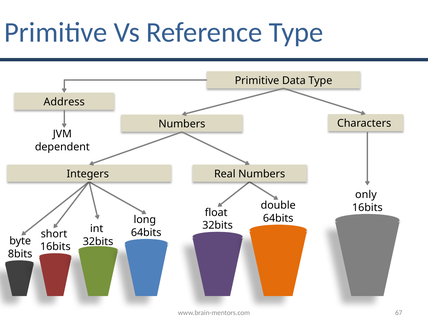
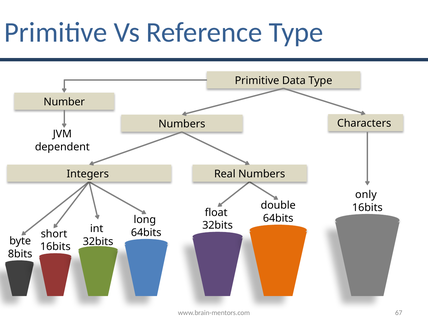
Address: Address -> Number (64, 102)
